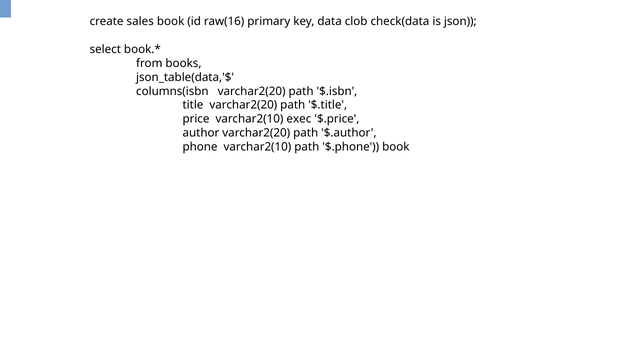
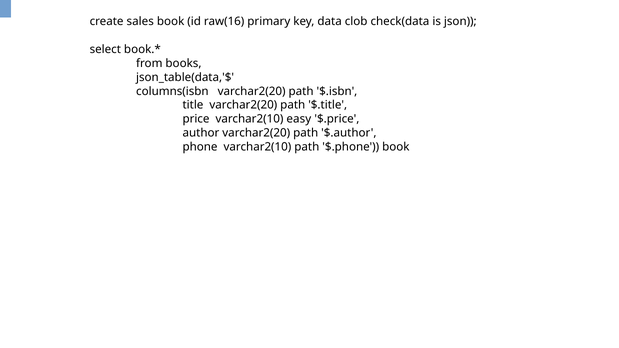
exec: exec -> easy (299, 119)
